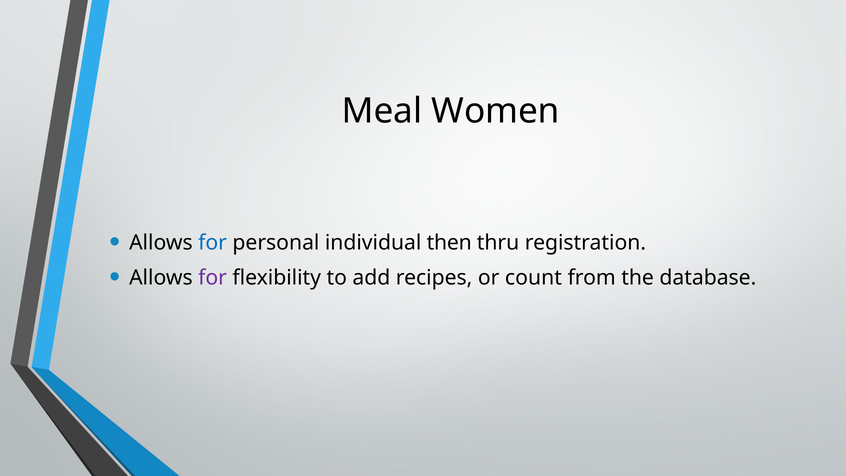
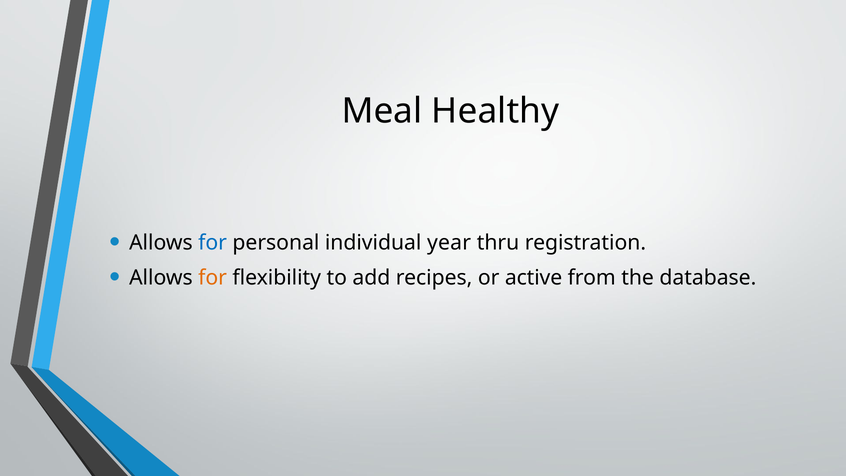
Women: Women -> Healthy (495, 111)
then: then -> year (449, 243)
for colour: purple -> orange (213, 277)
count: count -> active (534, 277)
